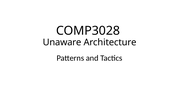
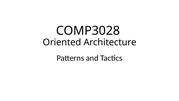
Unaware: Unaware -> Oriented (62, 42)
